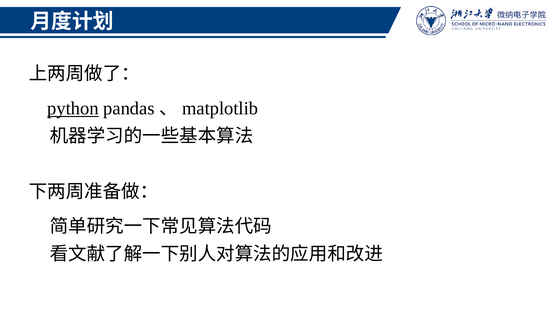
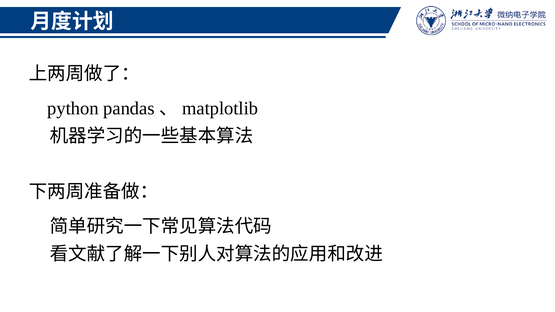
python underline: present -> none (73, 109)
